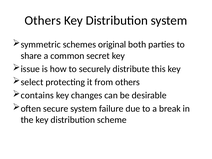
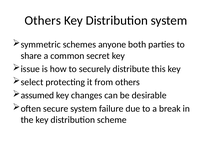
original: original -> anyone (112, 44)
contains: contains -> assumed (37, 95)
